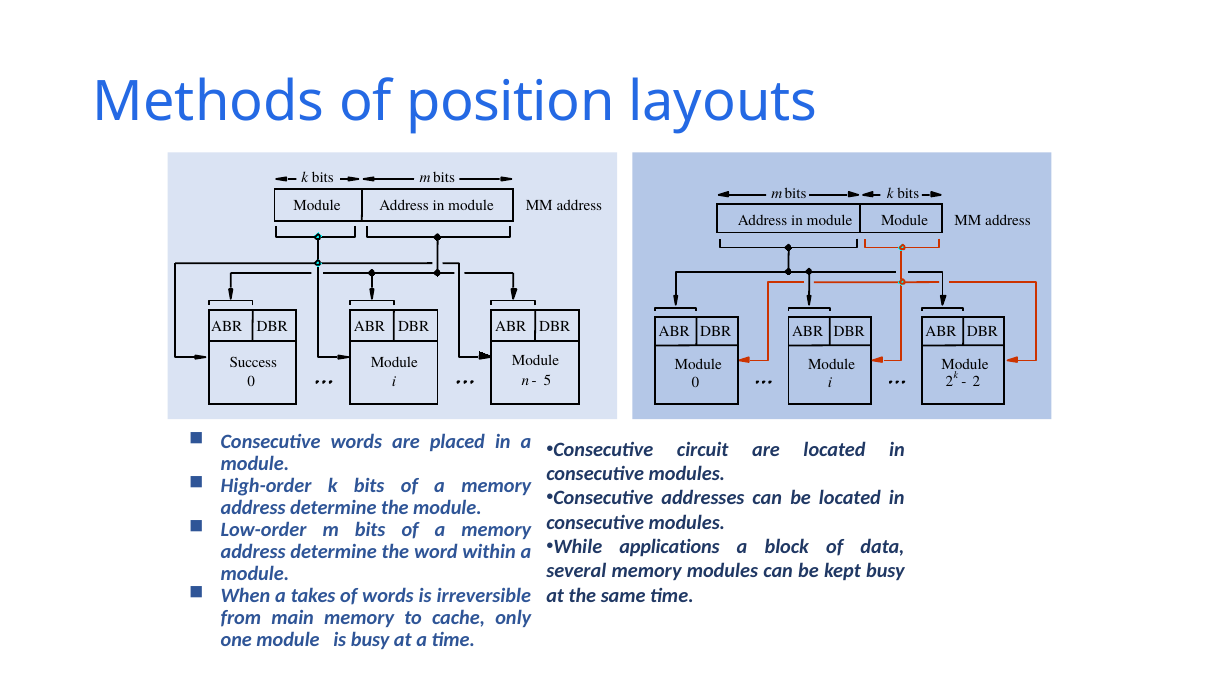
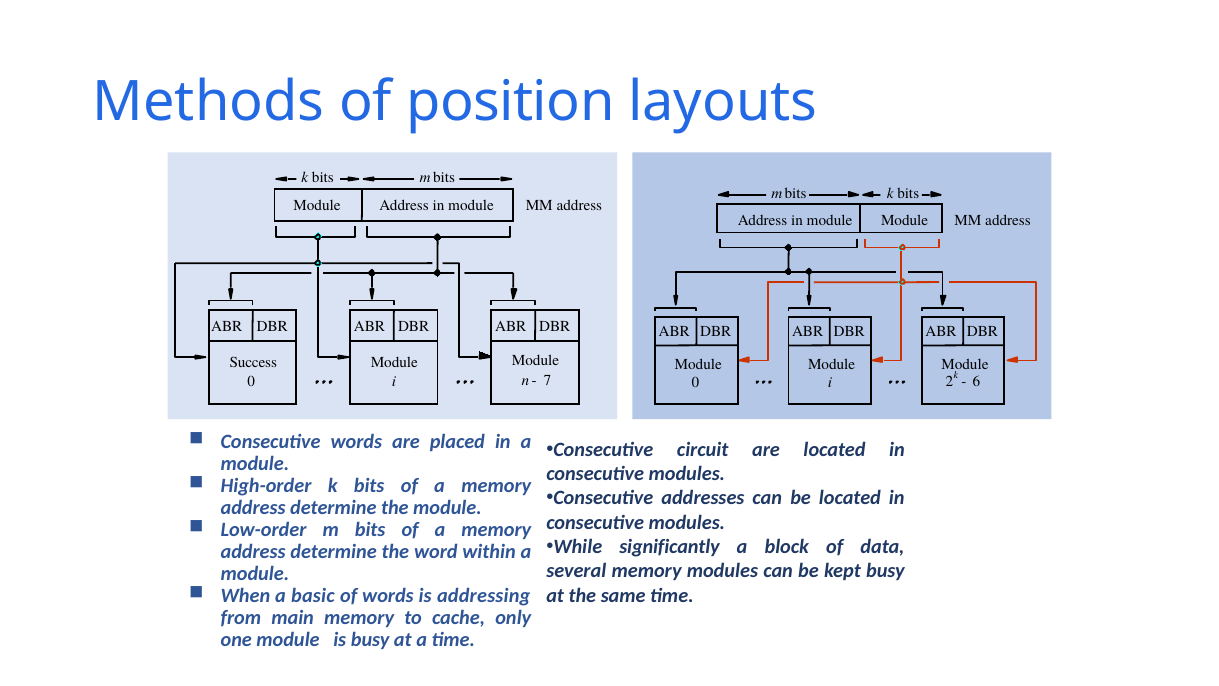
k 2: 2 -> 6 (976, 381)
5: 5 -> 7 (547, 380)
applications: applications -> significantly (670, 547)
takes: takes -> basic (313, 595)
irreversible: irreversible -> addressing (484, 595)
